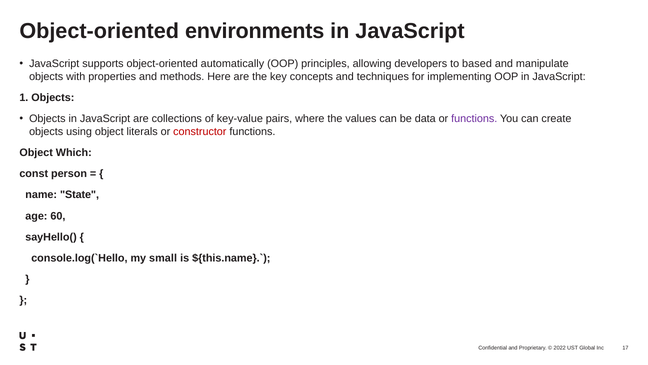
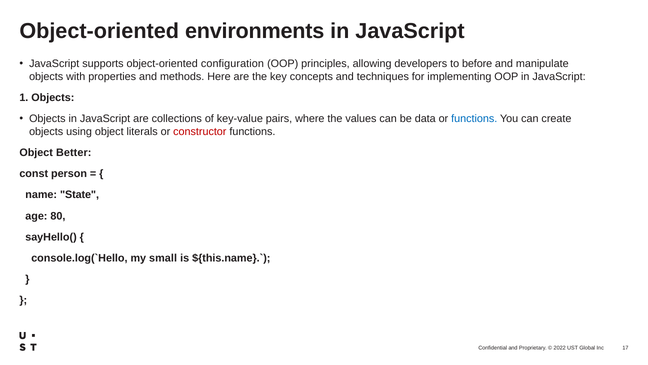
automatically: automatically -> configuration (232, 63)
based: based -> before (477, 63)
functions colour: purple -> blue (474, 119)
Which: Which -> Better (74, 153)
60: 60 -> 80 (58, 216)
